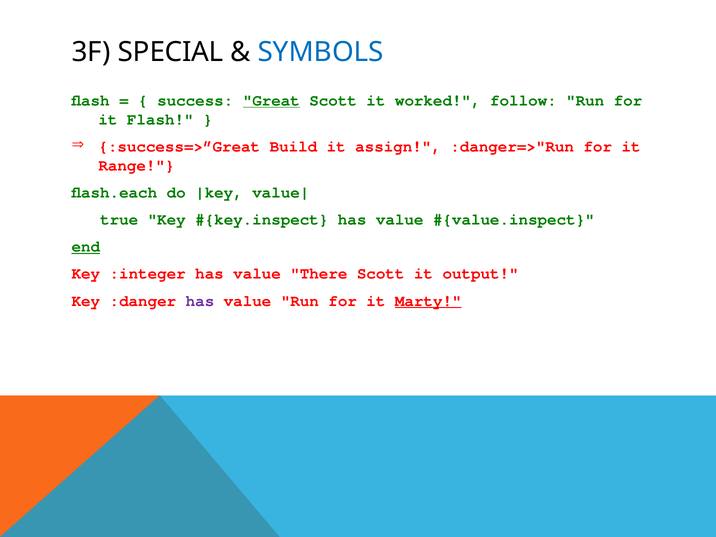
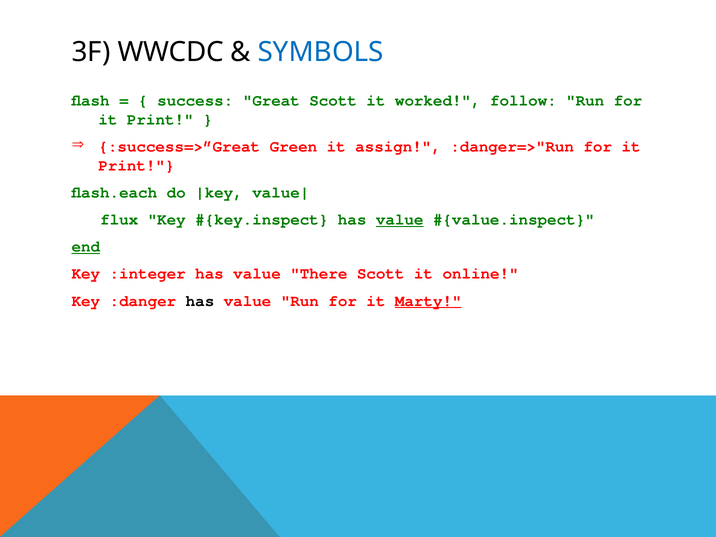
SPECIAL: SPECIAL -> WWCDC (171, 52)
Great underline: present -> none (271, 100)
Flash: Flash -> Print (160, 119)
Build: Build -> Green (293, 147)
Range: Range -> Print (137, 166)
true: true -> flux (119, 220)
value underline: none -> present (400, 220)
output: output -> online (481, 274)
has colour: purple -> black (200, 301)
